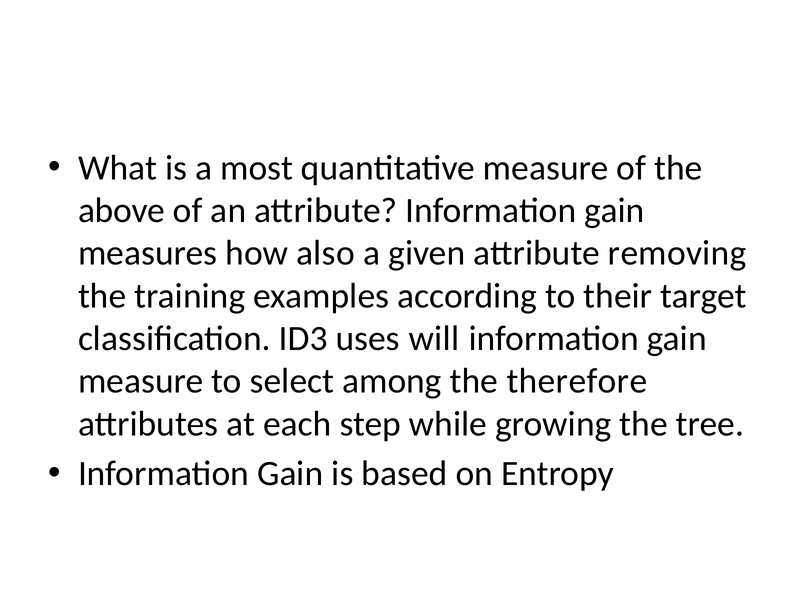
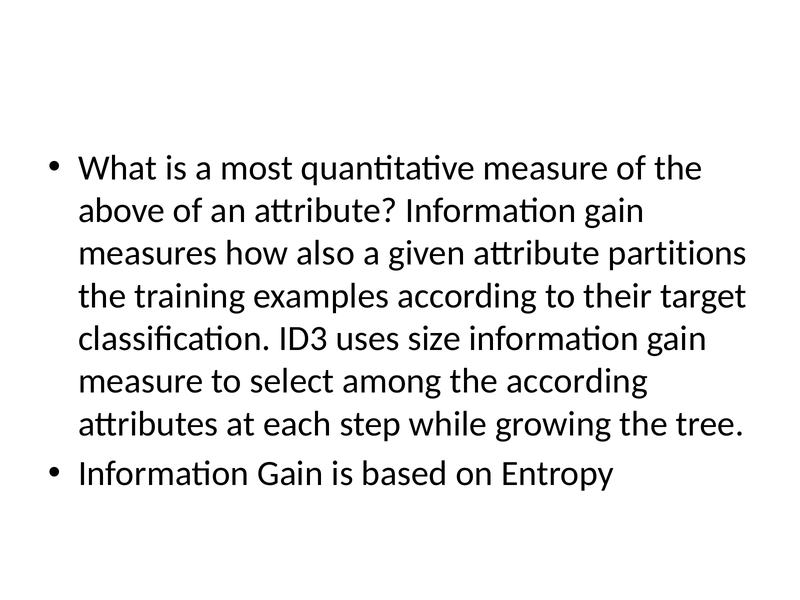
removing: removing -> partitions (677, 253)
will: will -> size (434, 339)
the therefore: therefore -> according (577, 381)
